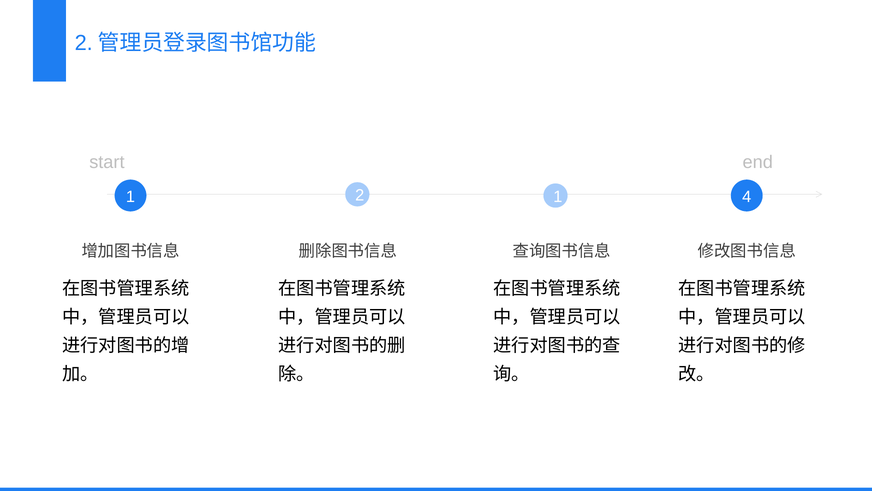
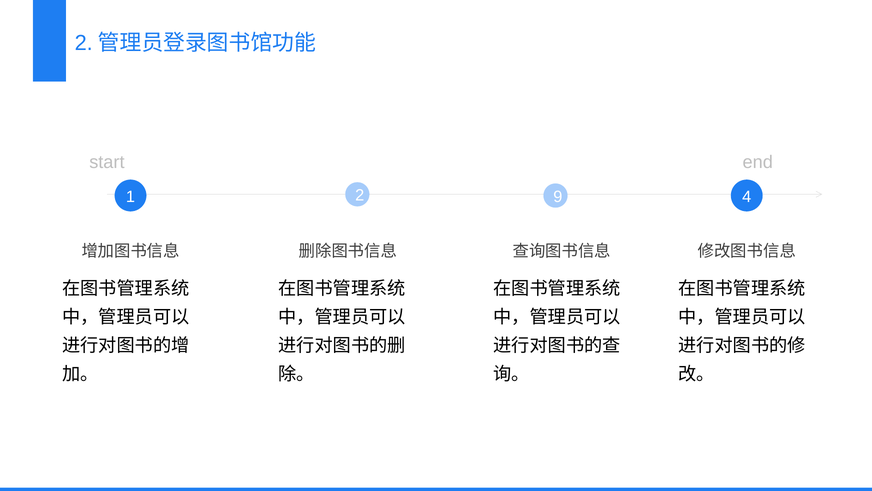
2 1: 1 -> 9 (558, 196)
